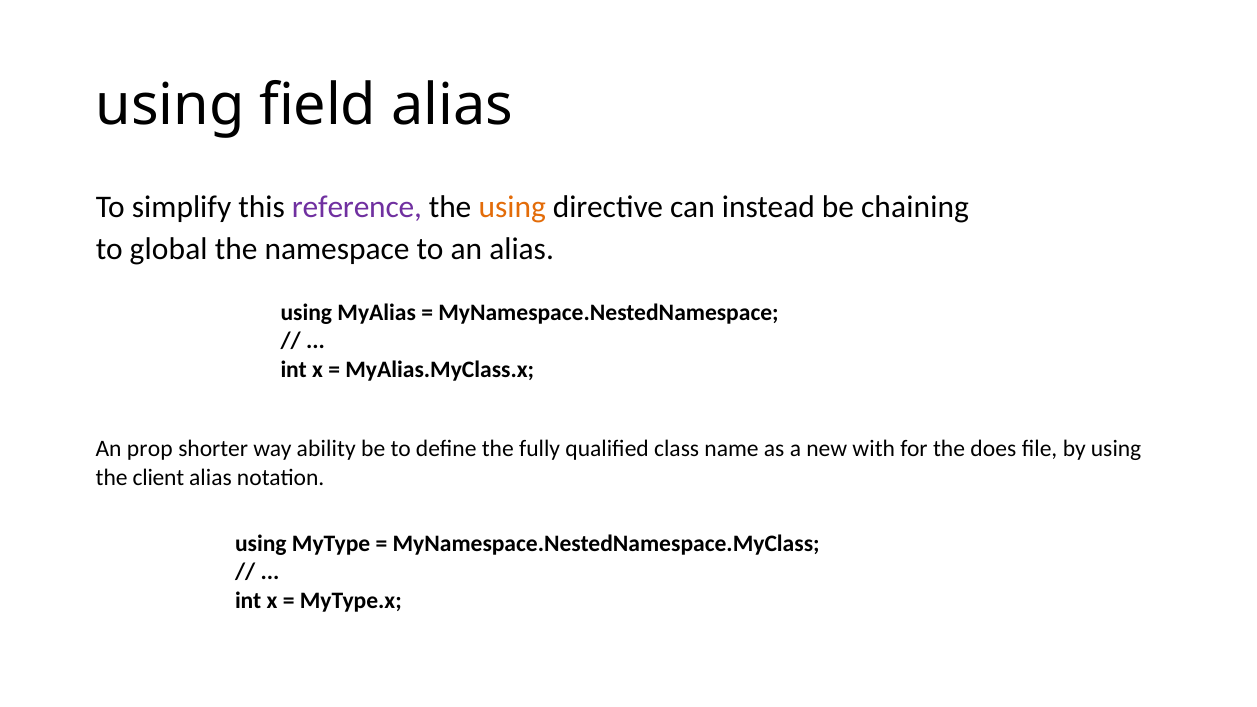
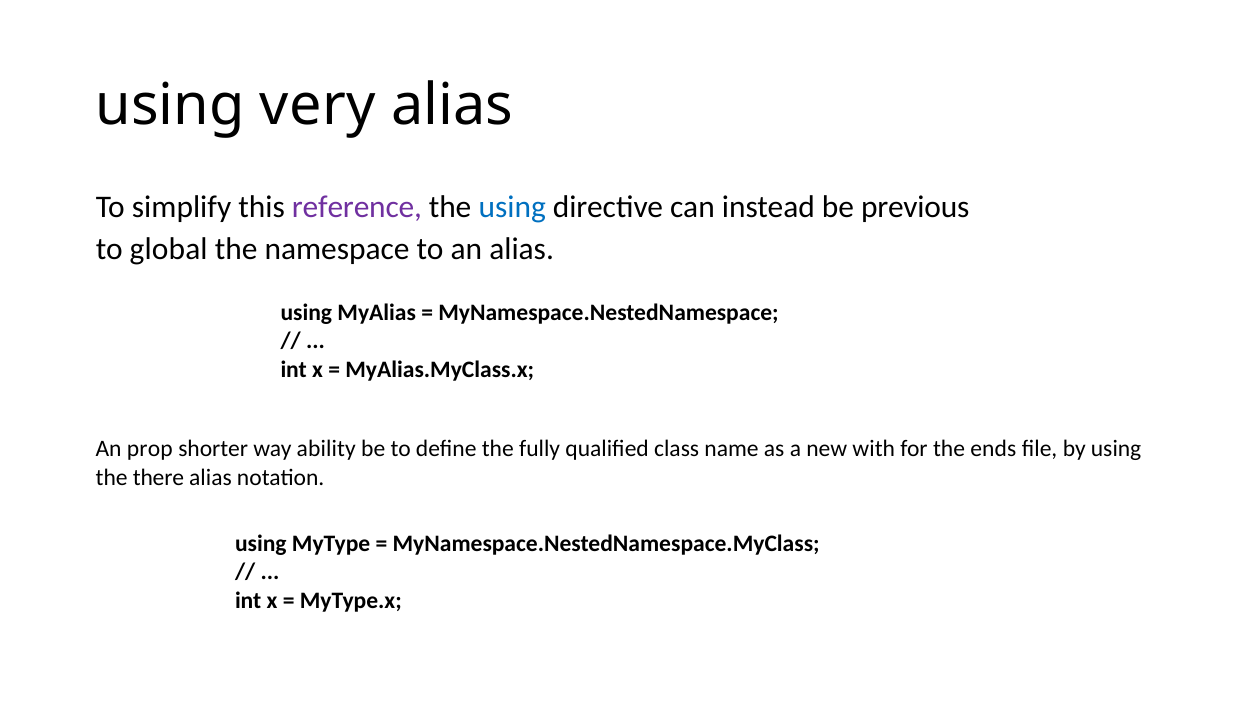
field: field -> very (318, 106)
using colour: orange -> blue (512, 207)
chaining: chaining -> previous (915, 207)
does: does -> ends (993, 449)
client: client -> there (158, 477)
